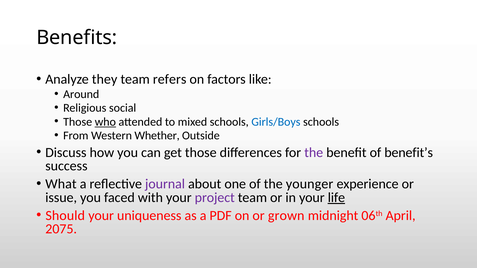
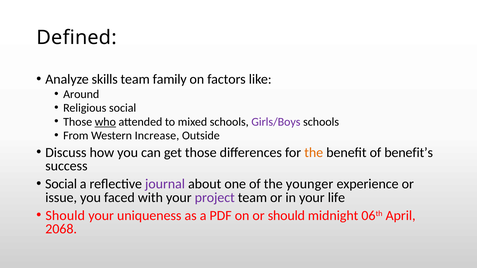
Benefits: Benefits -> Defined (77, 38)
they: they -> skills (105, 79)
refers: refers -> family (170, 79)
Girls/Boys colour: blue -> purple (276, 122)
Whether: Whether -> Increase (157, 136)
the colour: purple -> orange (314, 153)
What: What -> Social (61, 184)
life underline: present -> none (336, 198)
or grown: grown -> should (286, 216)
2075: 2075 -> 2068 (61, 229)
